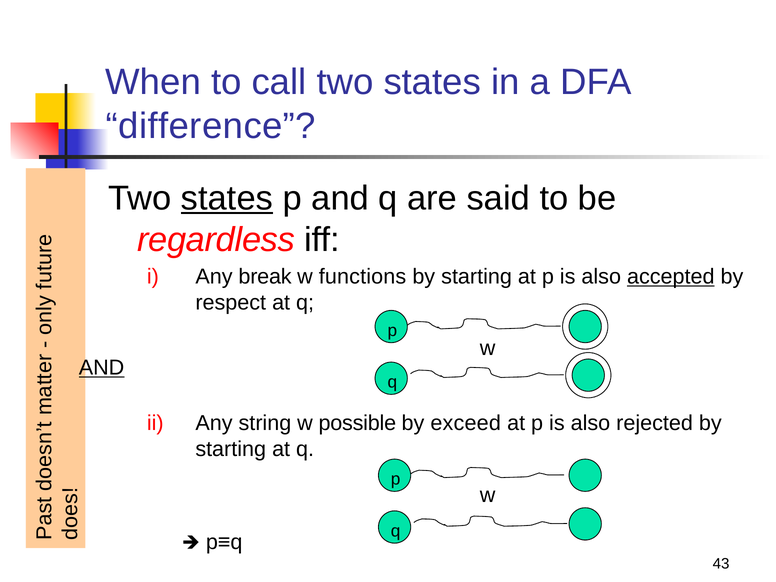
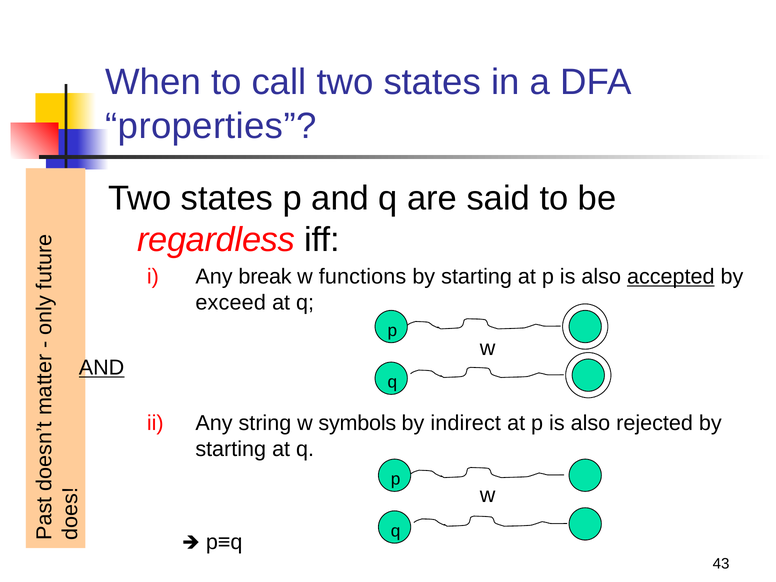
difference: difference -> properties (211, 126)
states underline: present -> none (227, 198)
respect: respect -> exceed (231, 303)
possible: possible -> symbols (357, 423)
exceed: exceed -> indirect (466, 423)
